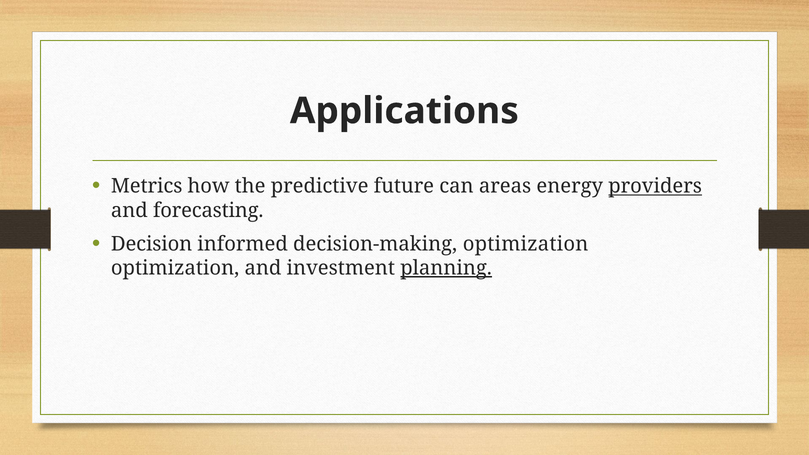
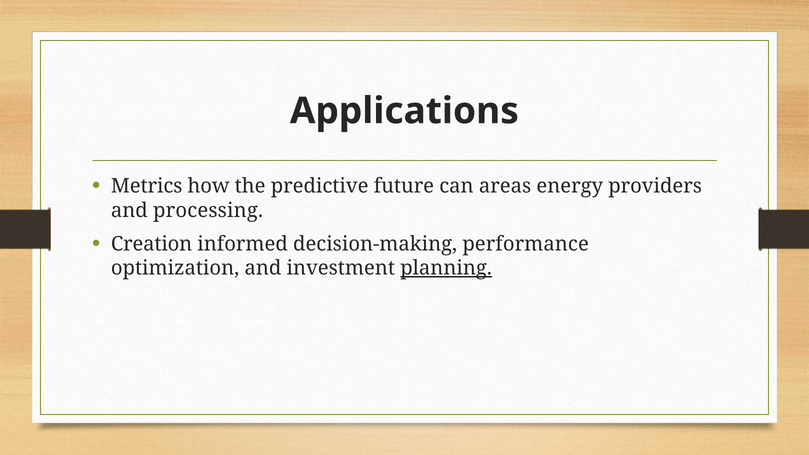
providers underline: present -> none (655, 186)
forecasting: forecasting -> processing (208, 211)
Decision: Decision -> Creation (152, 244)
decision-making optimization: optimization -> performance (526, 244)
